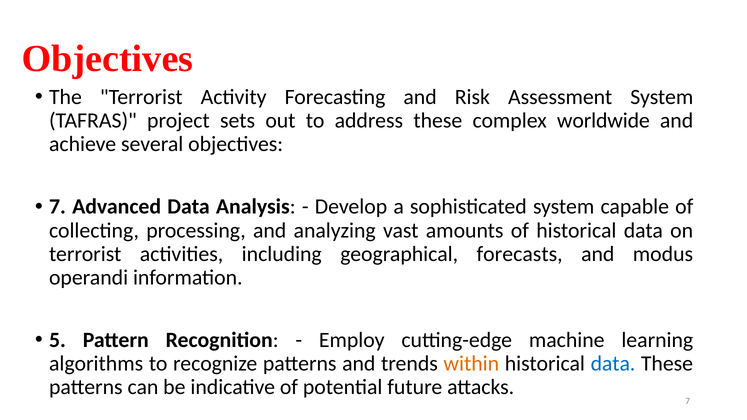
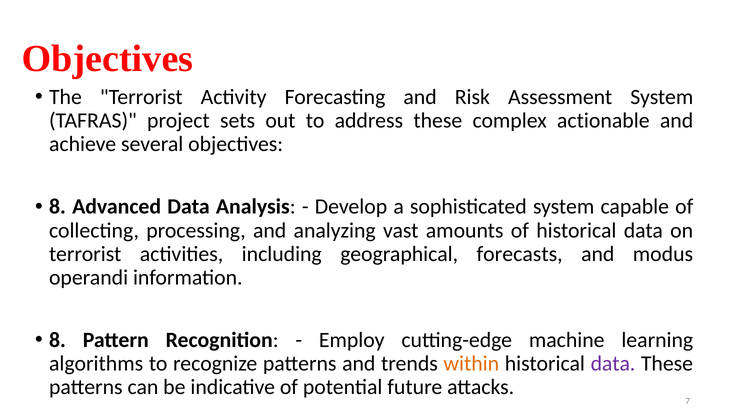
worldwide: worldwide -> actionable (603, 121)
7: 7 -> 8 (57, 207)
5: 5 -> 8 (57, 340)
data colour: blue -> purple (613, 364)
